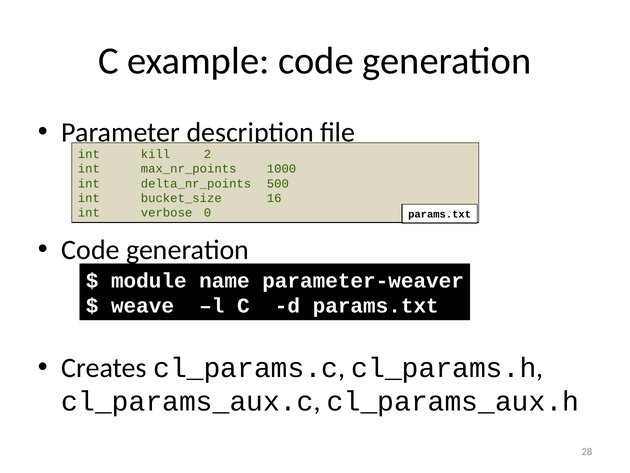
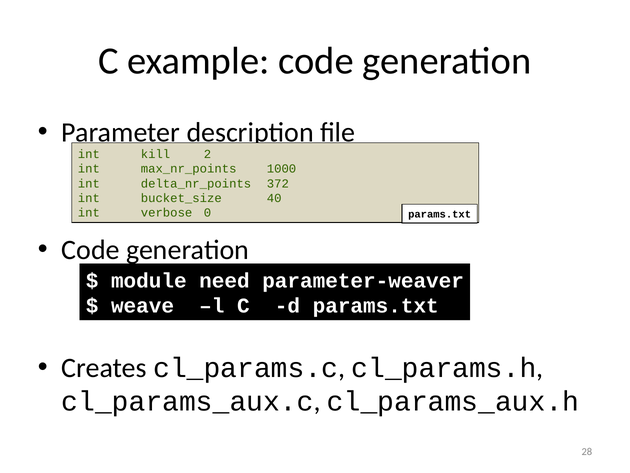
500: 500 -> 372 (278, 183)
16: 16 -> 40 (274, 198)
name: name -> need (224, 280)
